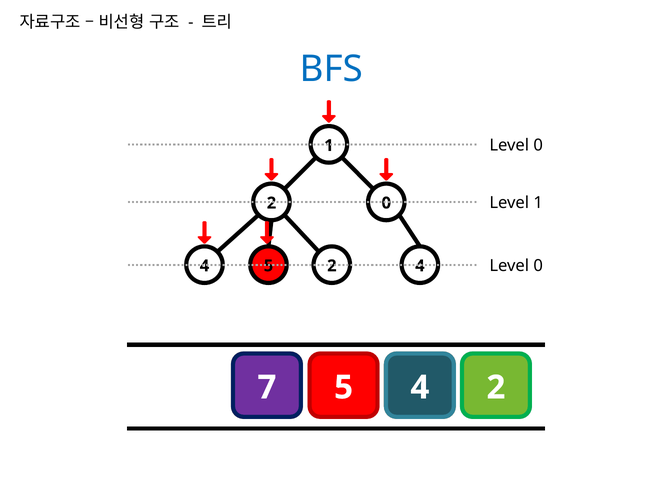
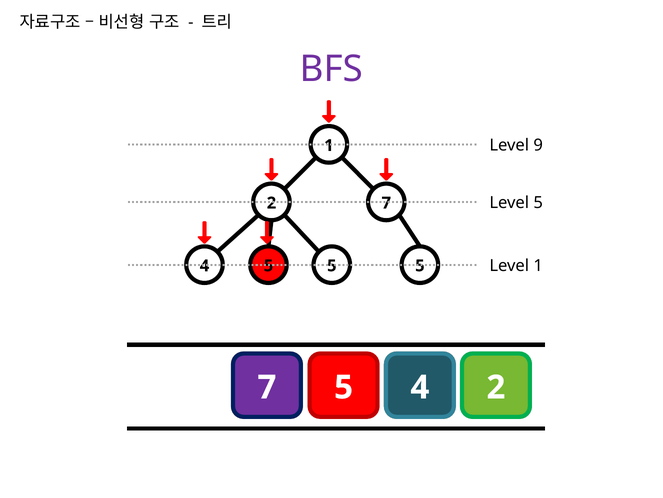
BFS colour: blue -> purple (332, 69)
0: 0 -> 9 (538, 145)
Level 1: 1 -> 5 (538, 203)
2 0: 0 -> 7 (386, 203)
0: 0 -> 1 (538, 265)
4 2: 2 -> 5 (332, 265)
4: 4 -> 5 (420, 265)
